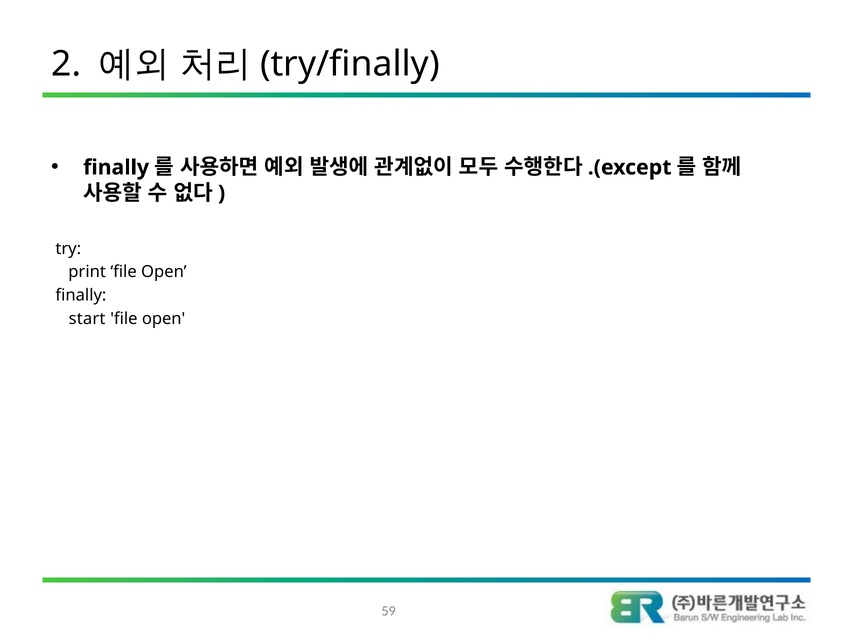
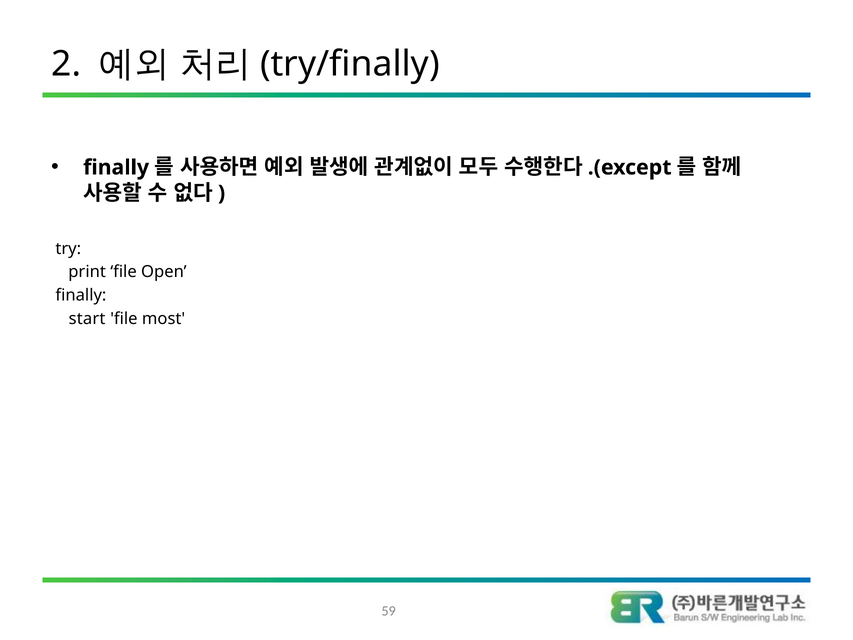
open: open -> most (164, 318)
